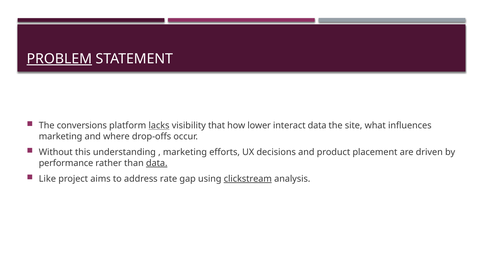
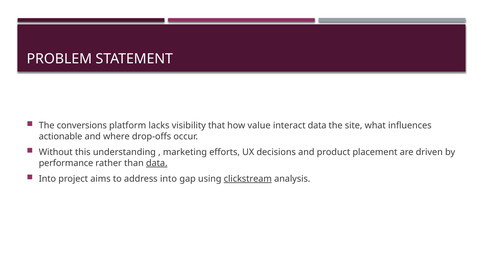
PROBLEM underline: present -> none (59, 59)
lacks underline: present -> none (159, 125)
lower: lower -> value (259, 125)
marketing: marketing -> actionable (61, 136)
Like: Like -> Into (47, 179)
address rate: rate -> into (168, 179)
